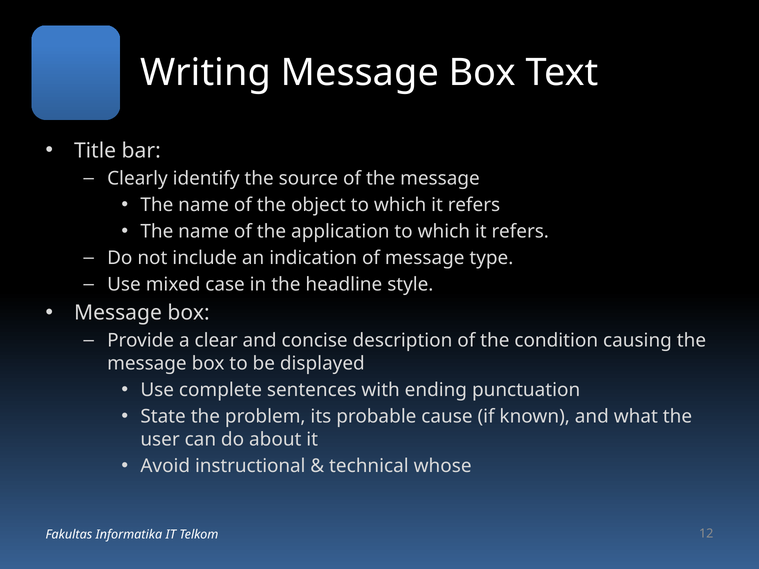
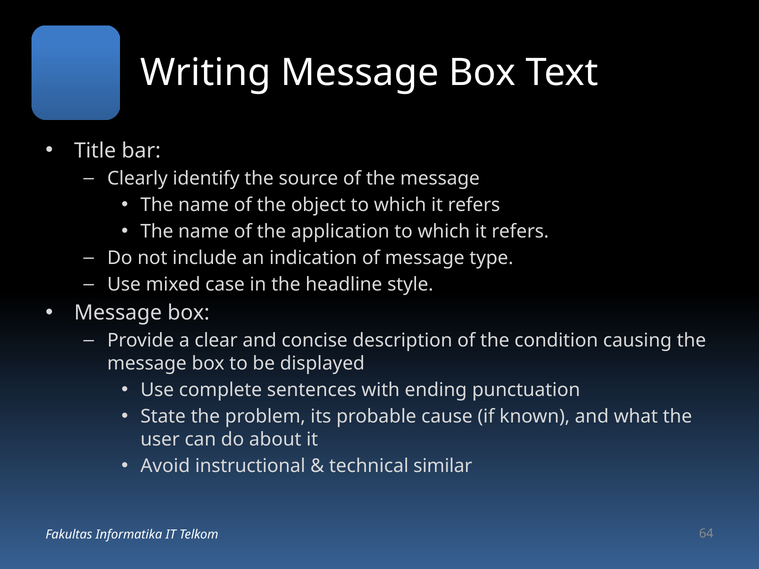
whose: whose -> similar (443, 466)
12: 12 -> 64 (706, 534)
